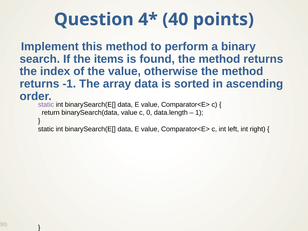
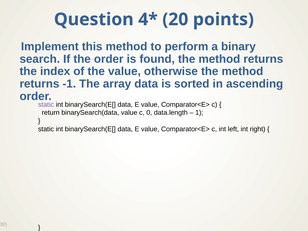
40: 40 -> 20 (175, 19)
the items: items -> order (109, 59)
